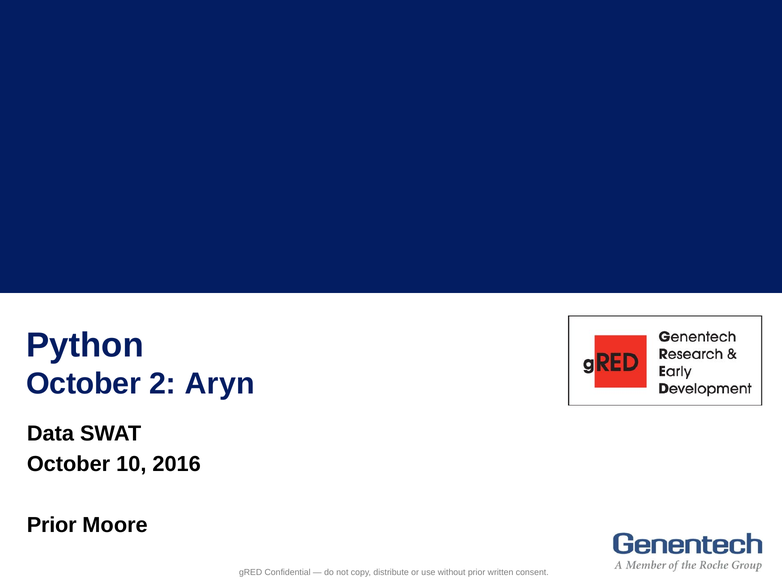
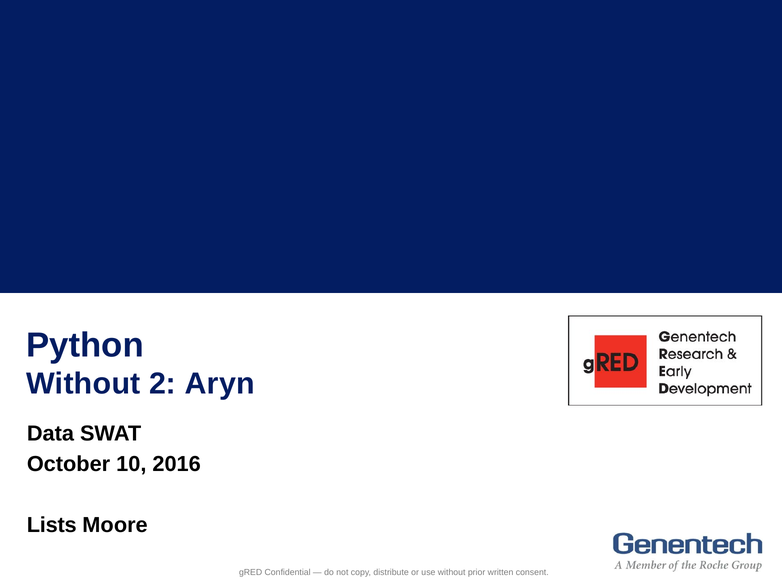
October: October -> Without (83, 384)
Prior: Prior -> Lists (52, 525)
